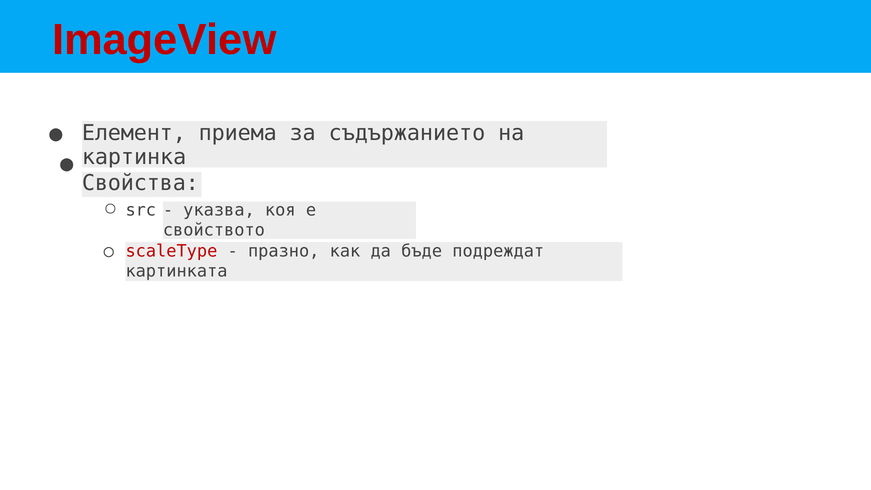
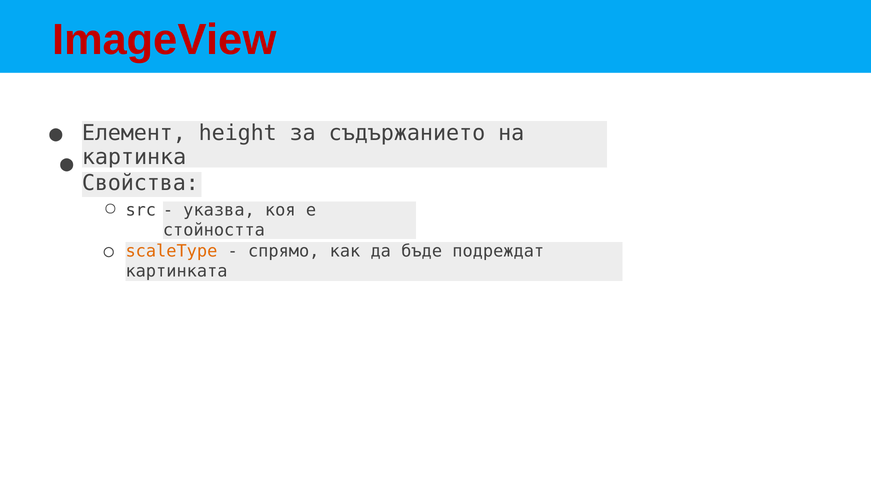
приема: приема -> height (238, 133)
свойството: свойството -> стойността (214, 230)
scaleType colour: red -> orange (171, 251)
празно: празно -> спрямо (284, 251)
